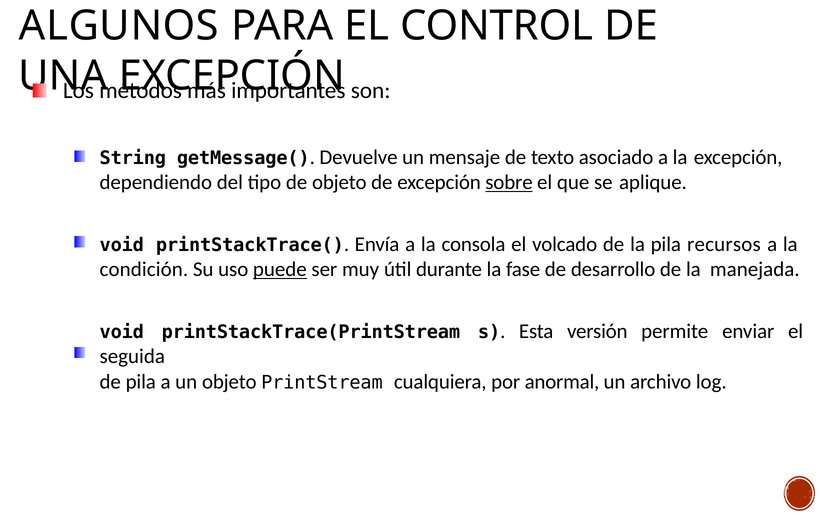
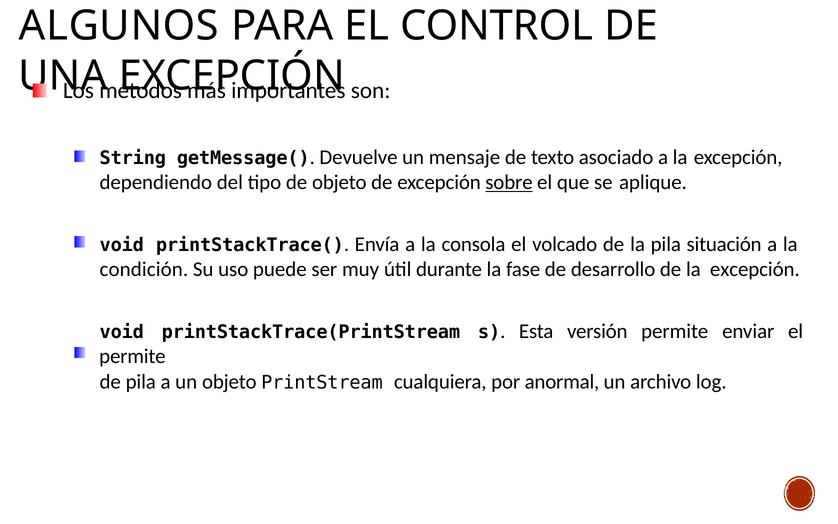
recursos: recursos -> situación (724, 244)
puede underline: present -> none (280, 269)
de la manejada: manejada -> excepción (755, 269)
seguida: seguida -> permite (132, 356)
